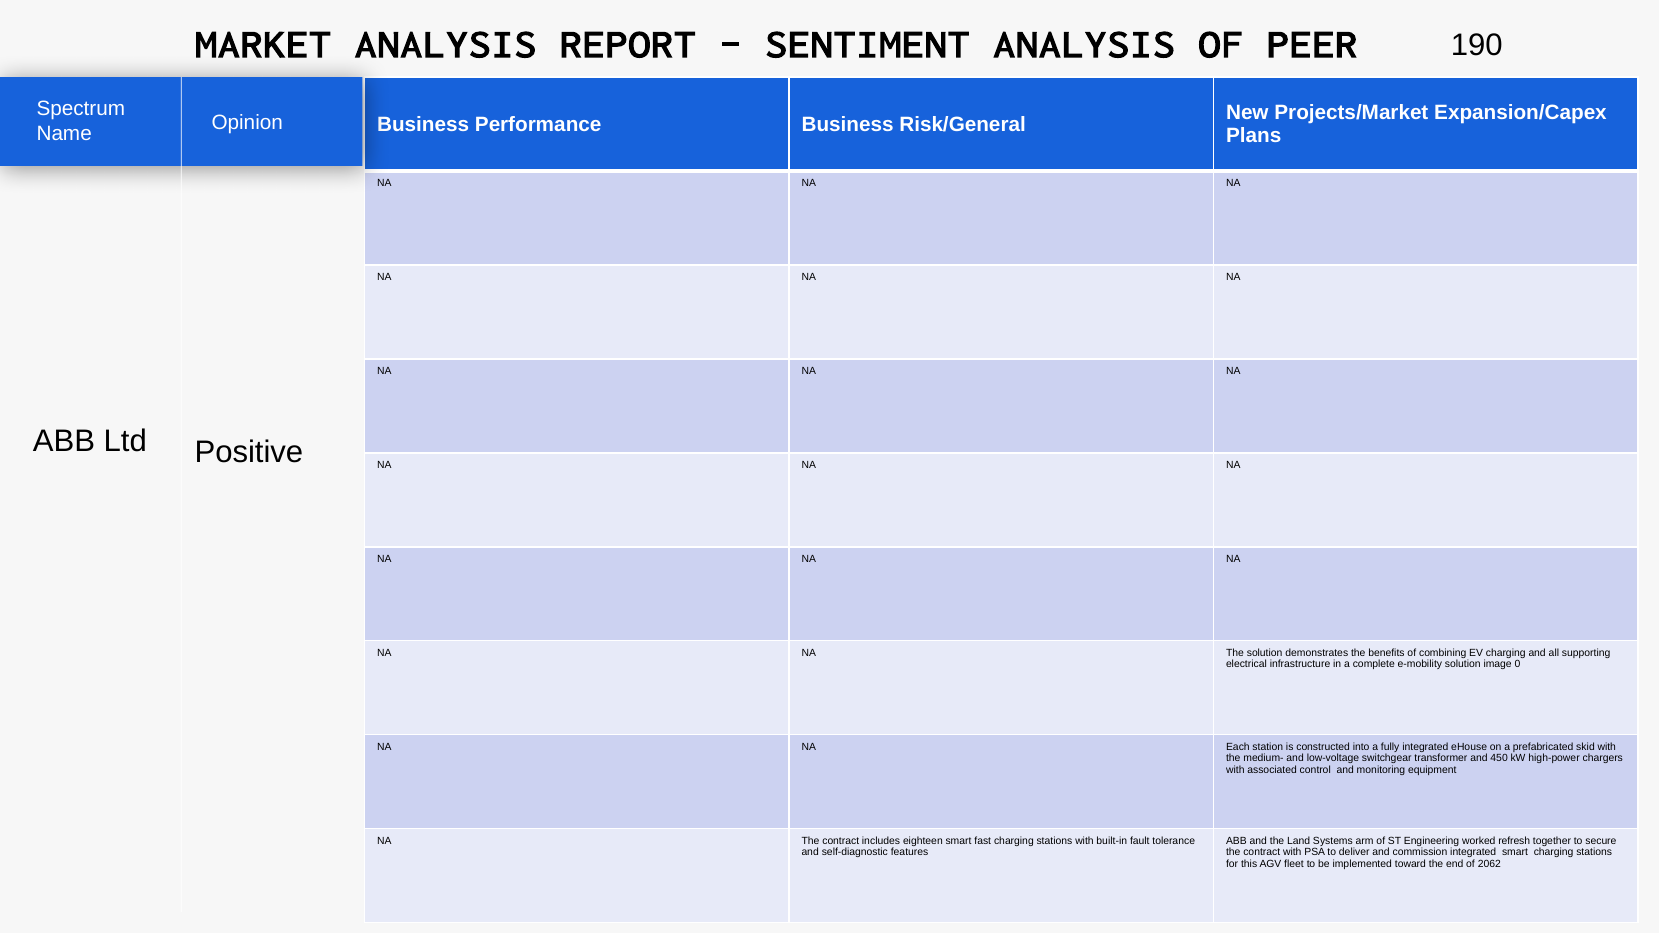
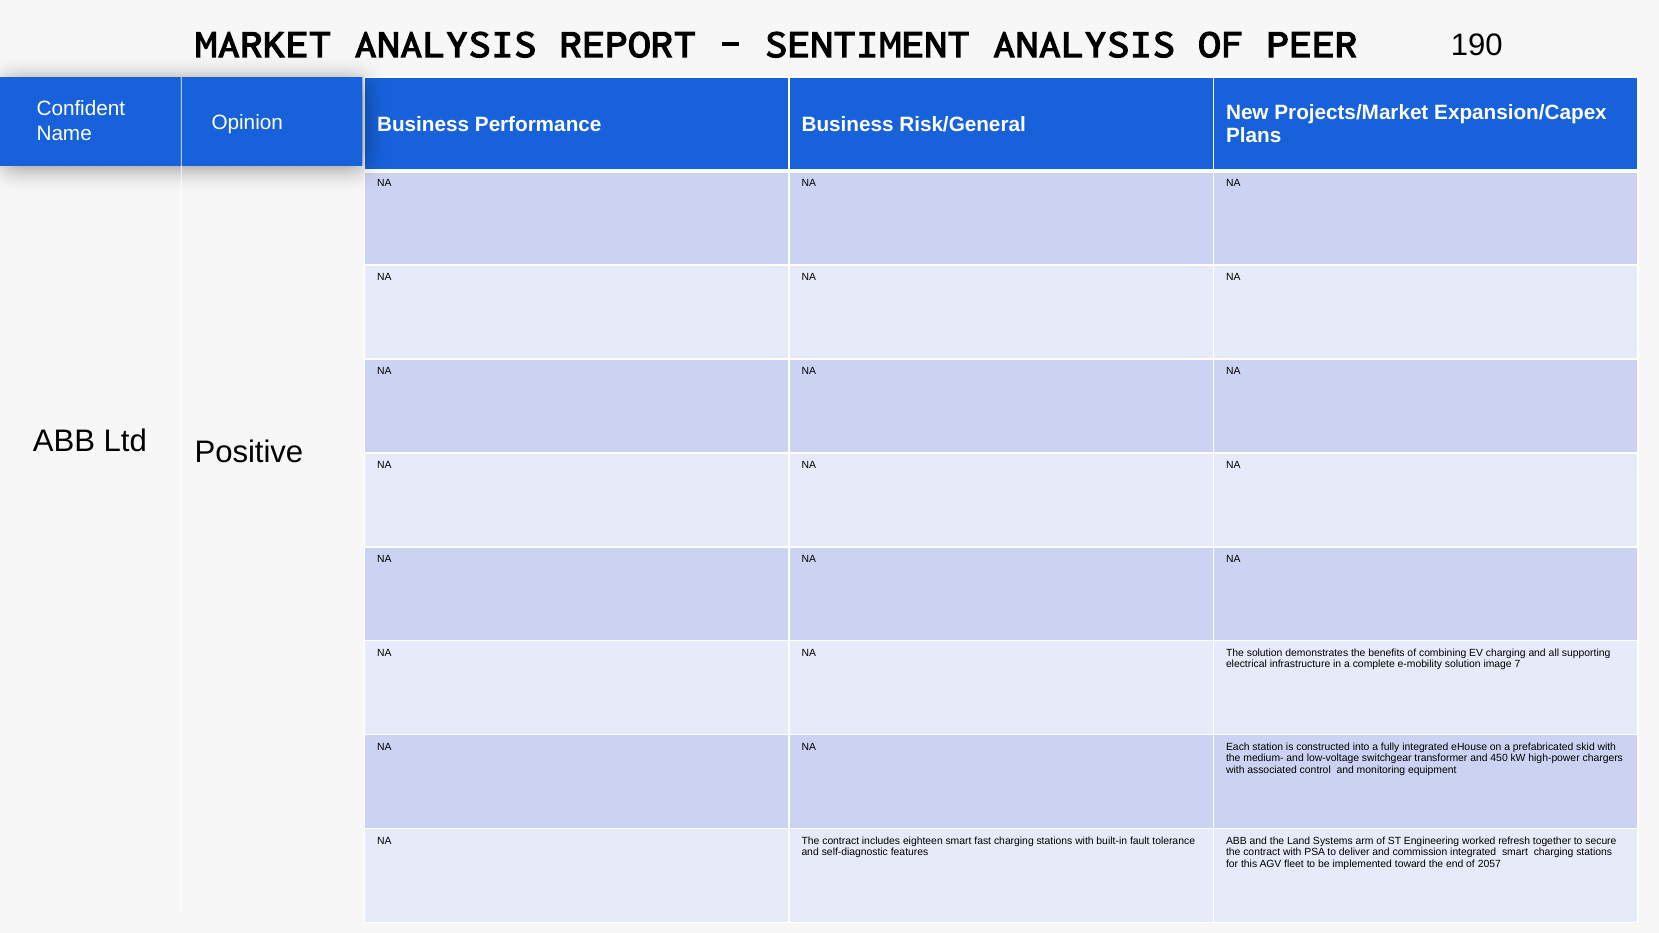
Spectrum: Spectrum -> Confident (81, 109)
0: 0 -> 7 (1518, 665)
2062: 2062 -> 2057 (1489, 864)
